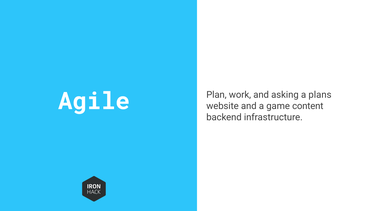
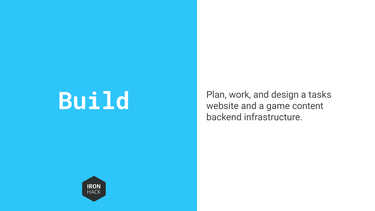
asking: asking -> design (285, 95)
plans: plans -> tasks (320, 95)
Agile: Agile -> Build (94, 101)
